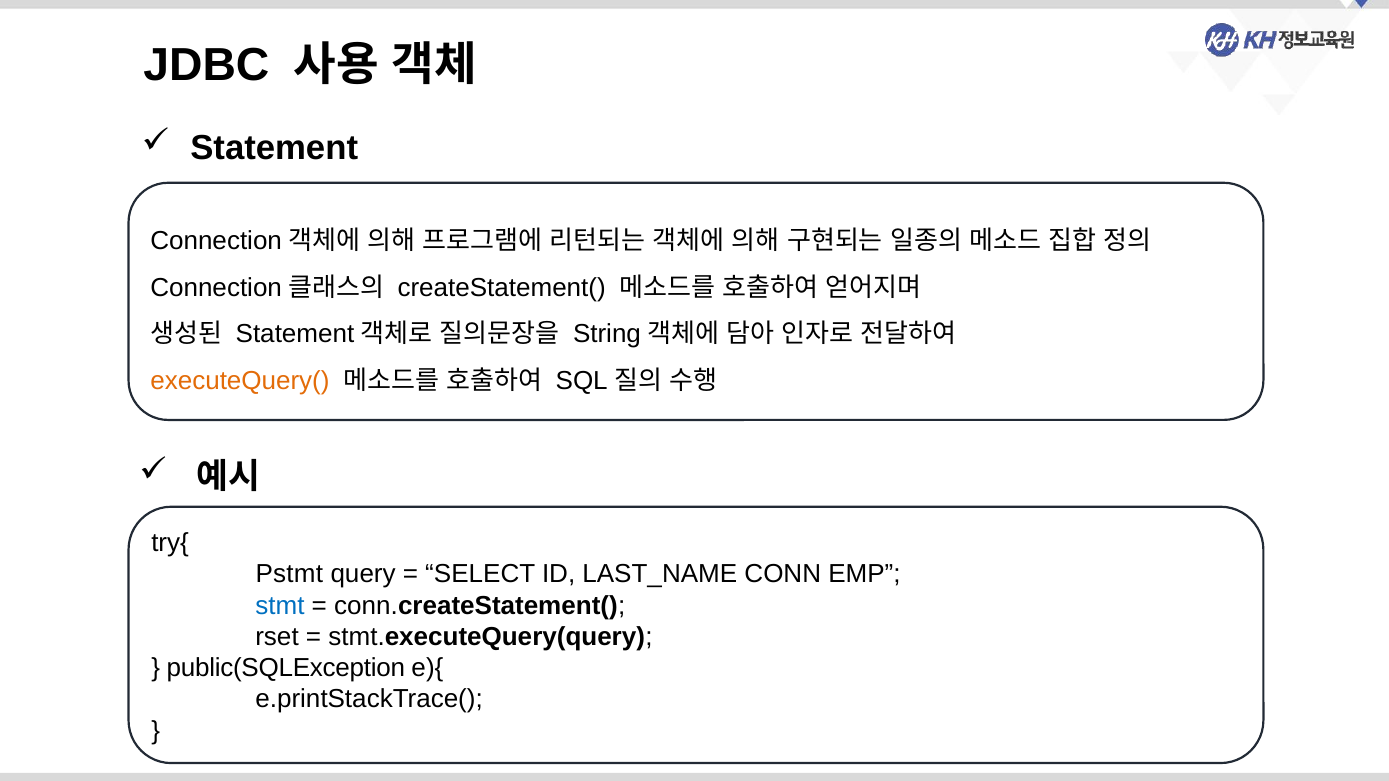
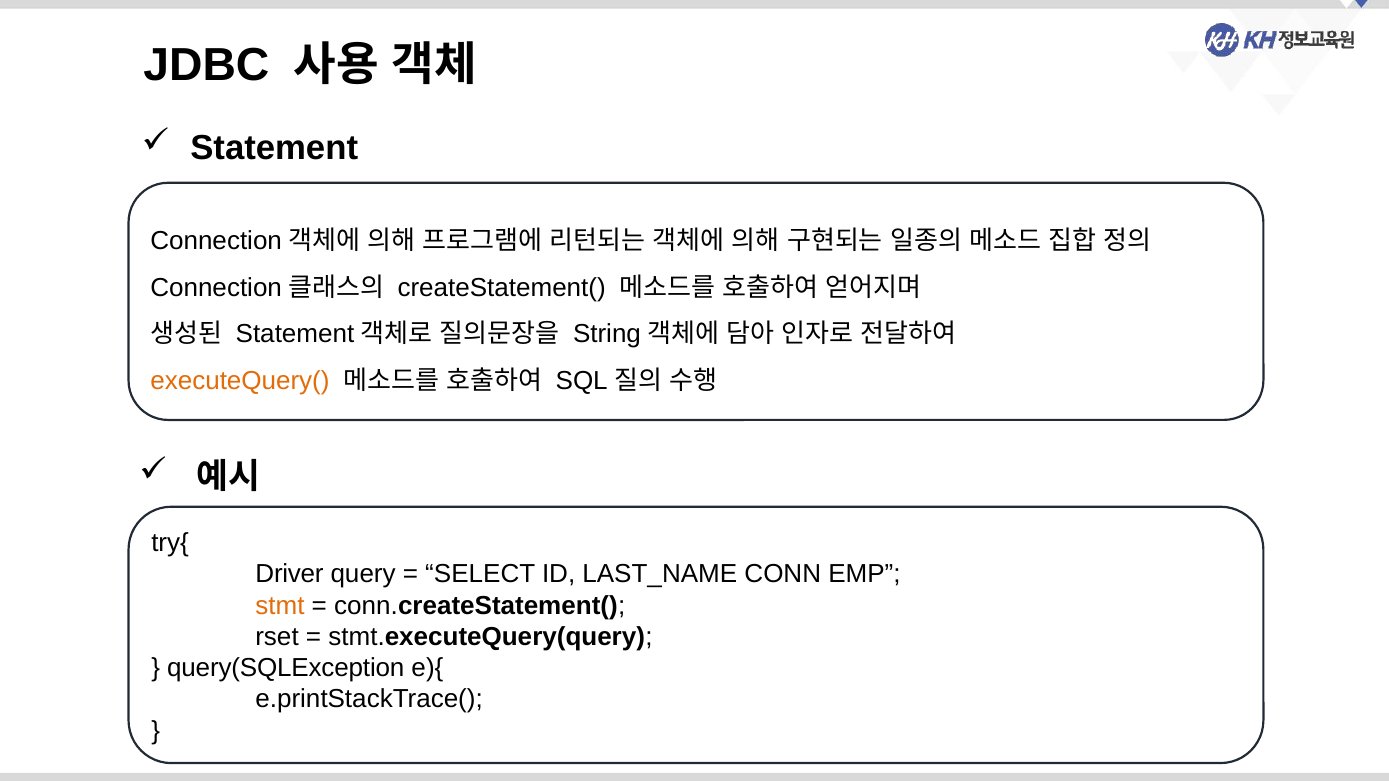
Pstmt: Pstmt -> Driver (290, 574)
stmt colour: blue -> orange (280, 606)
public(SQLException: public(SQLException -> query(SQLException (286, 668)
